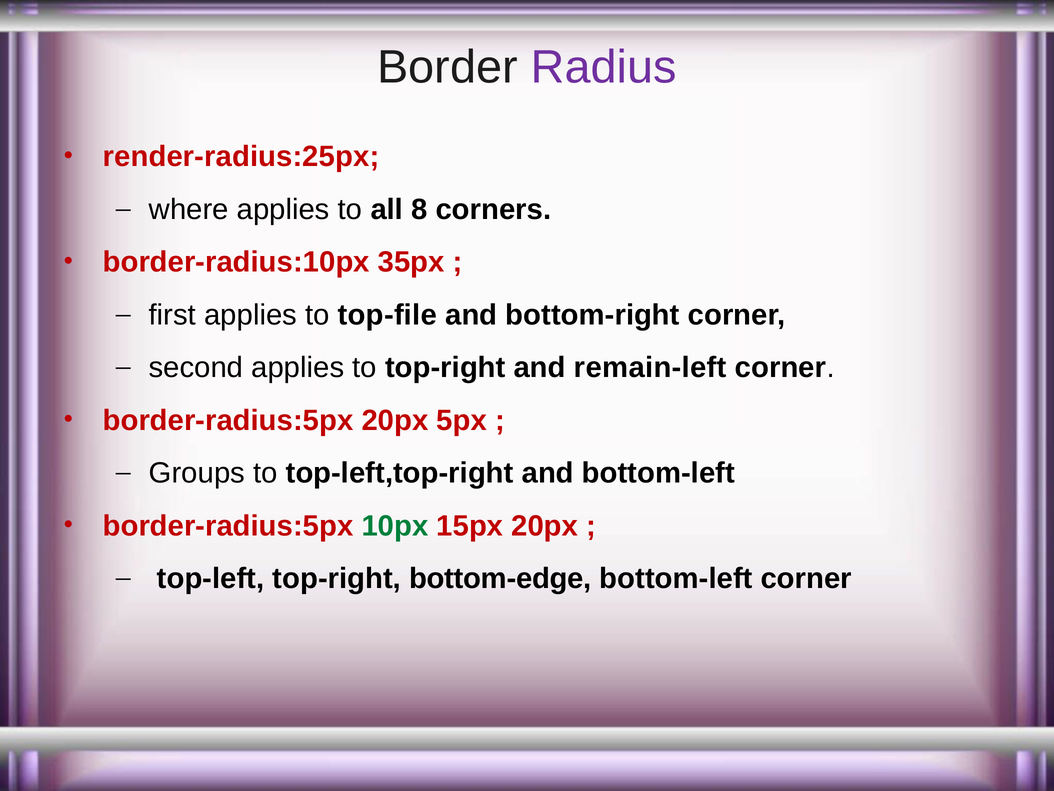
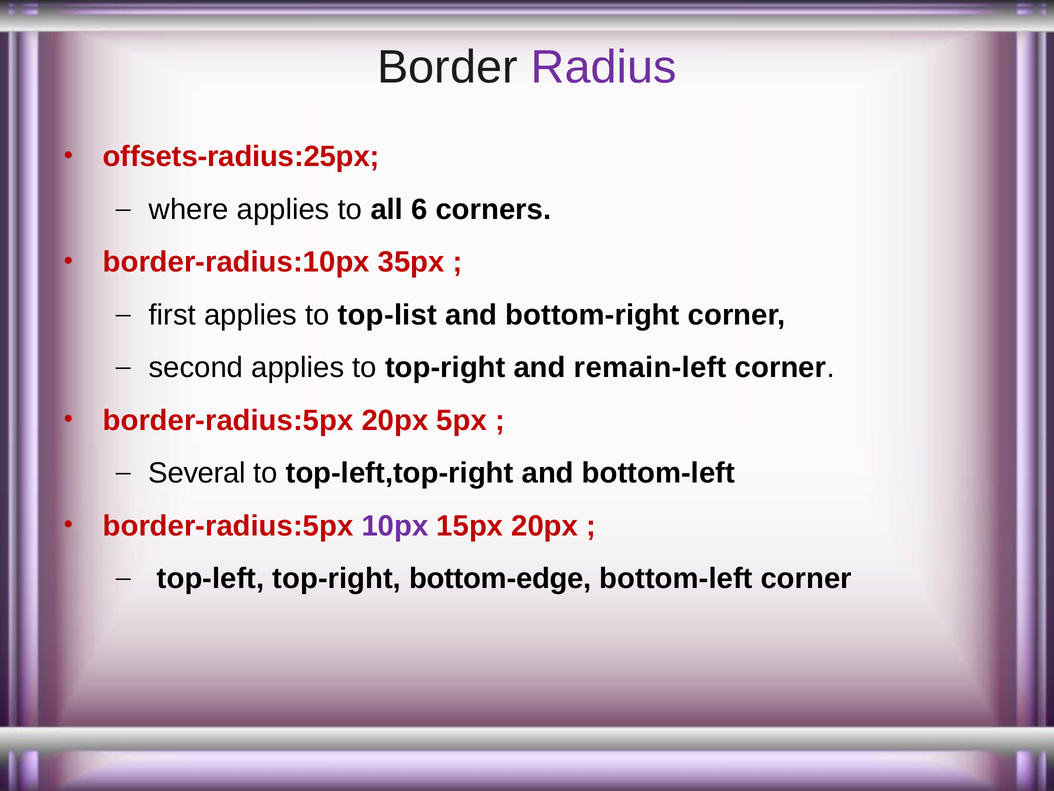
render-radius:25px: render-radius:25px -> offsets-radius:25px (241, 157)
8: 8 -> 6 (419, 209)
top-file: top-file -> top-list (387, 315)
Groups: Groups -> Several (197, 473)
10px colour: green -> purple (395, 526)
